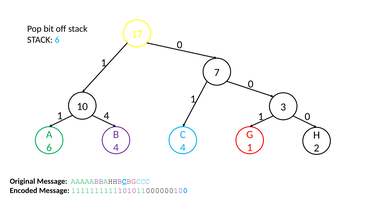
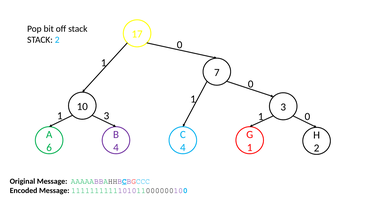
STACK 6: 6 -> 2 (57, 40)
1 4: 4 -> 3 (106, 116)
